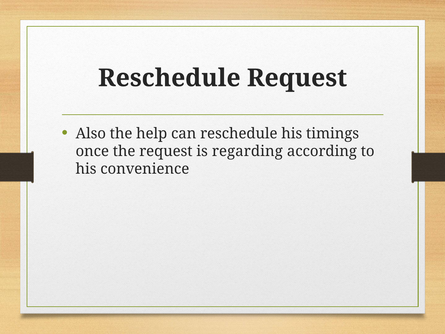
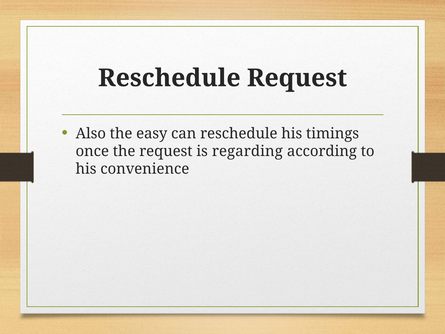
help: help -> easy (152, 133)
